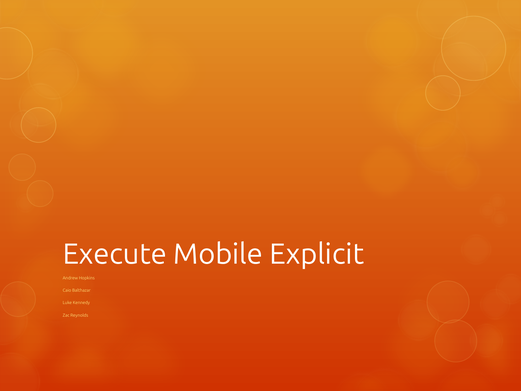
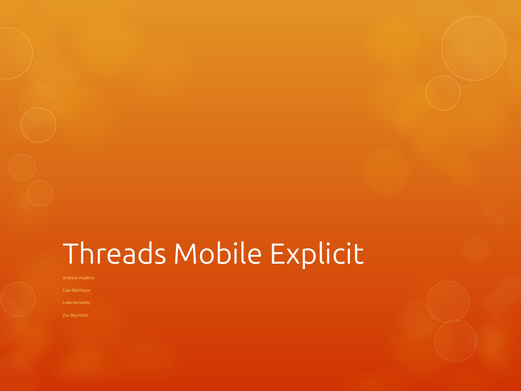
Execute: Execute -> Threads (115, 254)
